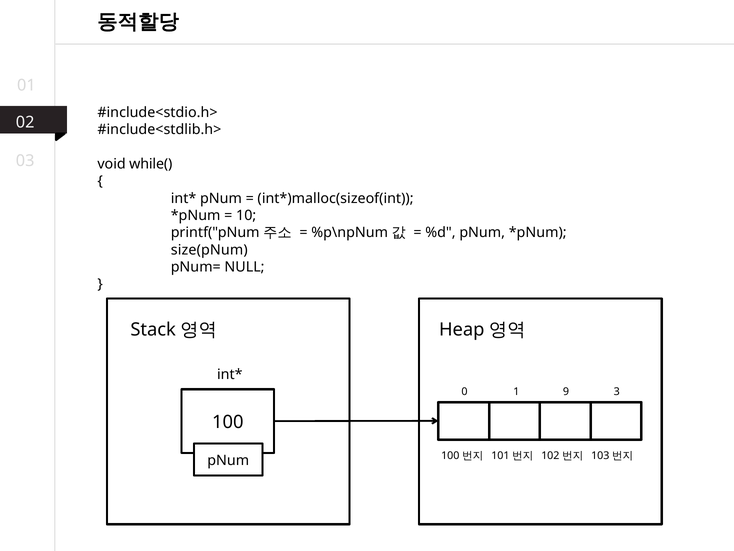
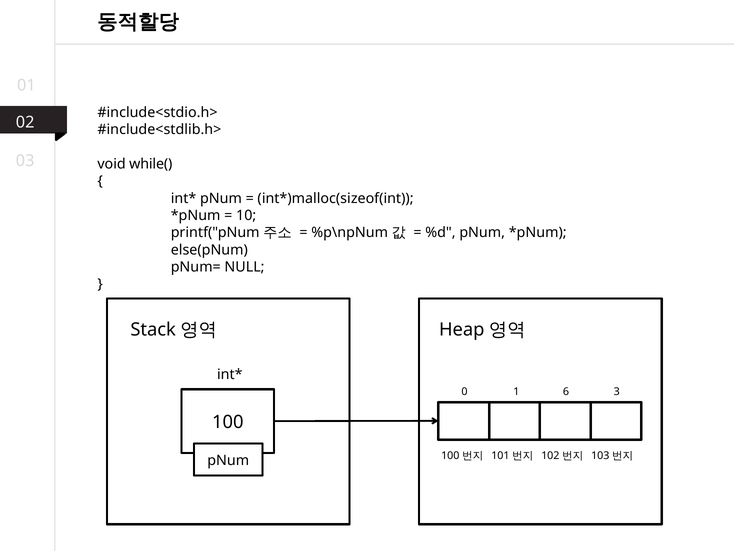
size(pNum: size(pNum -> else(pNum (209, 250)
9: 9 -> 6 (566, 392)
